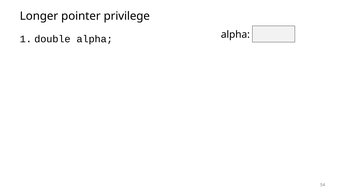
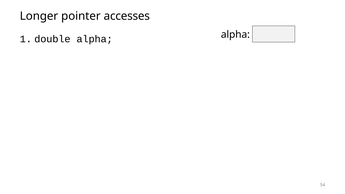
privilege: privilege -> accesses (127, 16)
